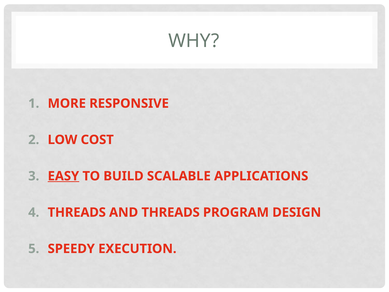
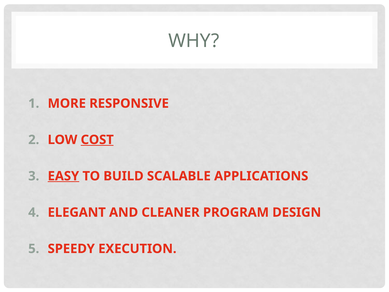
COST underline: none -> present (97, 140)
THREADS: THREADS -> ELEGANT (77, 212)
AND THREADS: THREADS -> CLEANER (171, 212)
